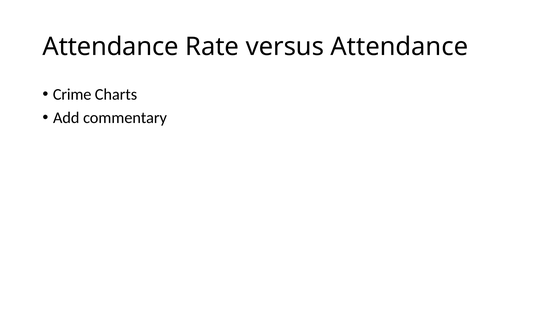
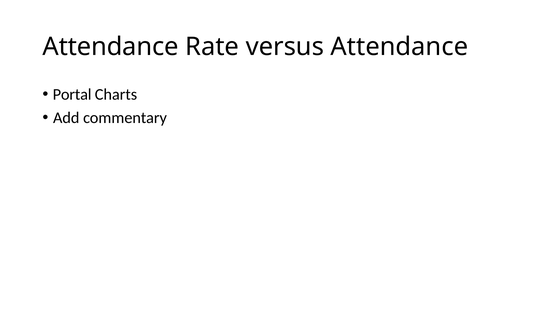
Crime: Crime -> Portal (72, 94)
